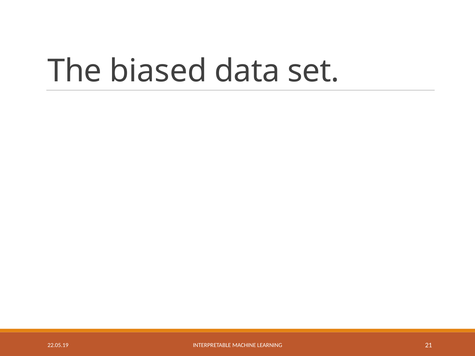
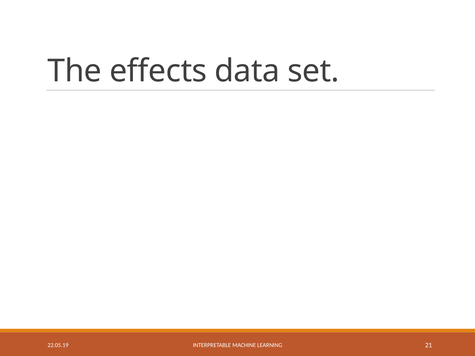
biased: biased -> effects (158, 71)
